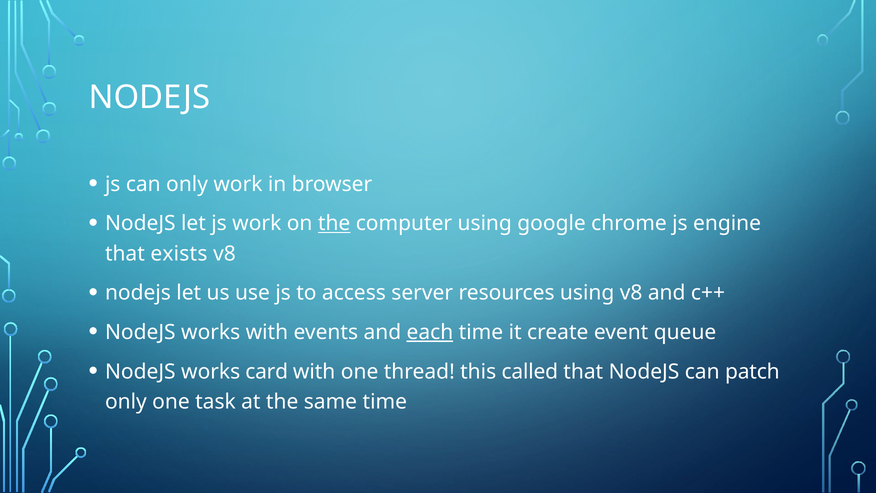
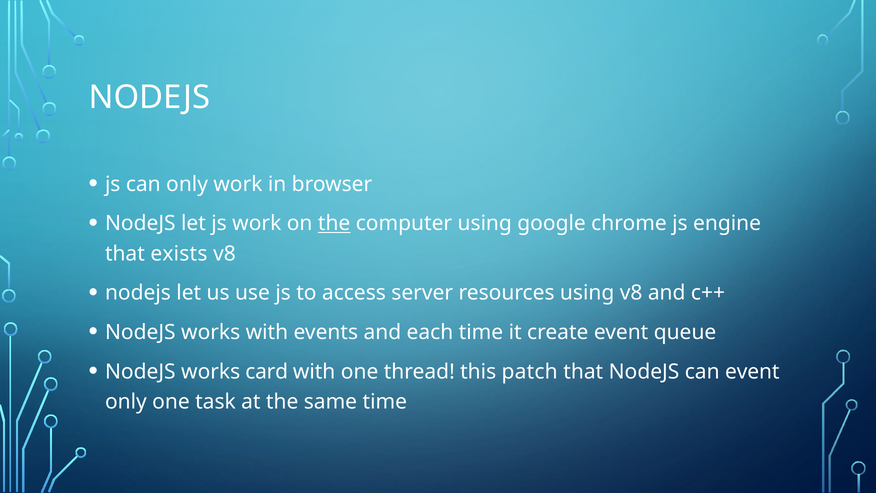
each underline: present -> none (430, 332)
called: called -> patch (530, 371)
can patch: patch -> event (752, 371)
